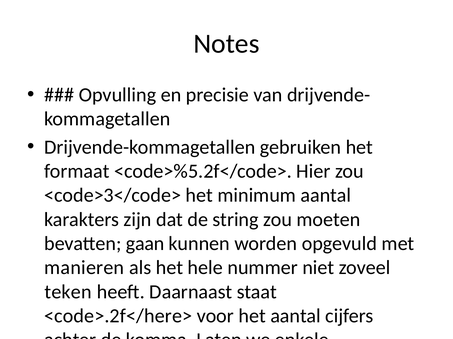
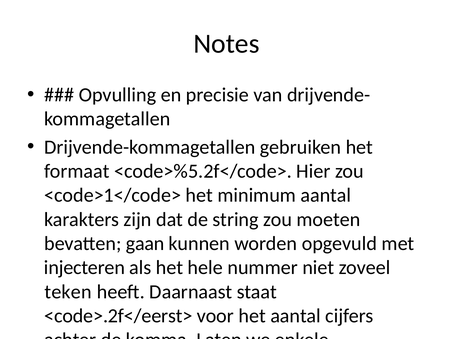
<code>3</code>: <code>3</code> -> <code>1</code> (113, 196)
manieren: manieren -> injecteren (84, 268)
<code>.2f</here>: <code>.2f</here> -> <code>.2f</eerst> (118, 317)
